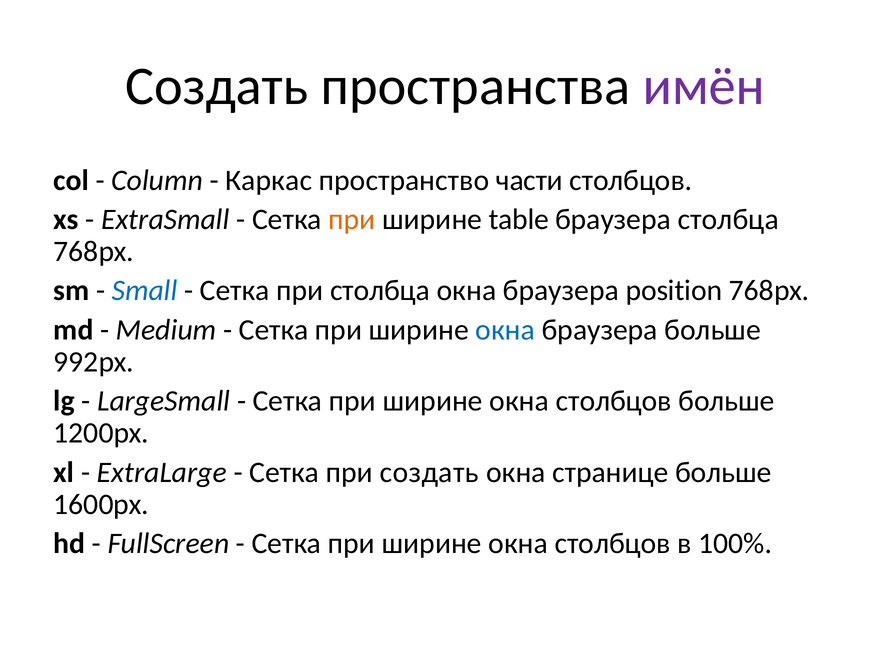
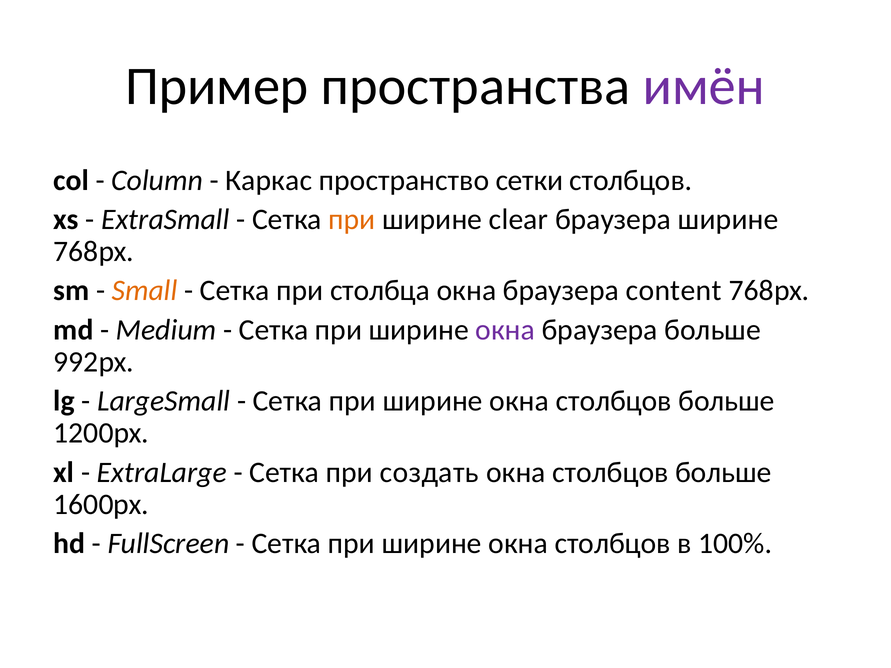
Создать: Создать -> Пример (217, 86)
части: части -> сетки (529, 180)
table: table -> clear (519, 219)
браузера столбца: столбца -> ширине (728, 219)
Small colour: blue -> orange (145, 291)
position: position -> content (674, 291)
окна colour: blue -> purple (505, 330)
странице: странице -> столбцов (610, 472)
